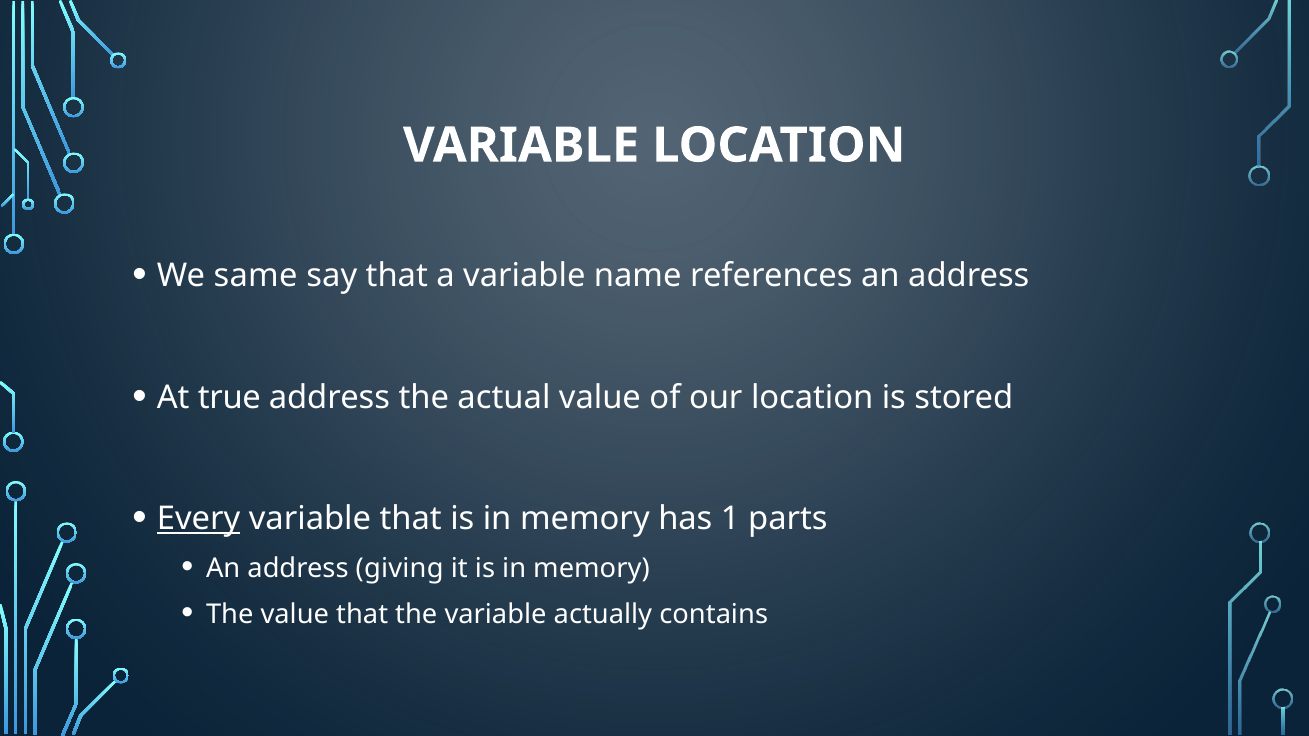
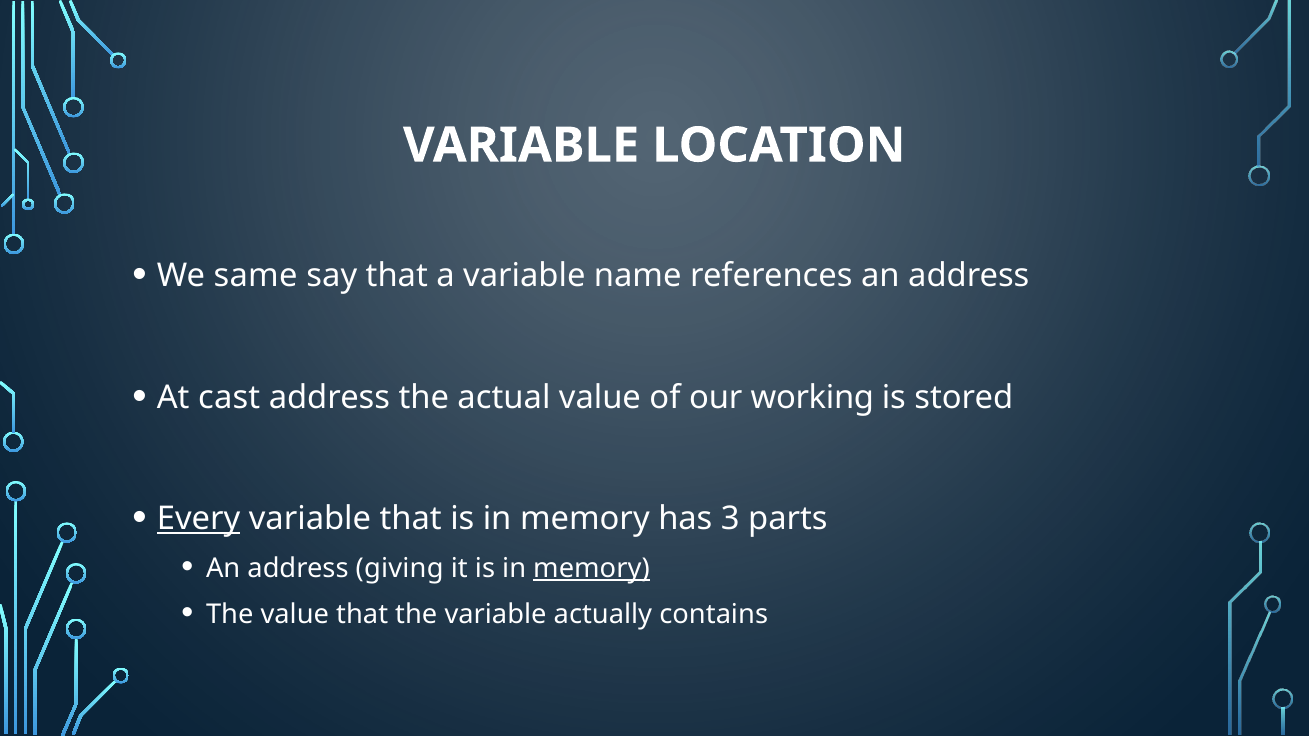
true: true -> cast (229, 398)
our location: location -> working (812, 398)
1: 1 -> 3 (730, 519)
memory underline: none -> present (591, 568)
